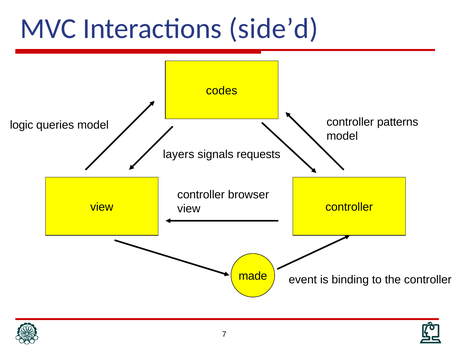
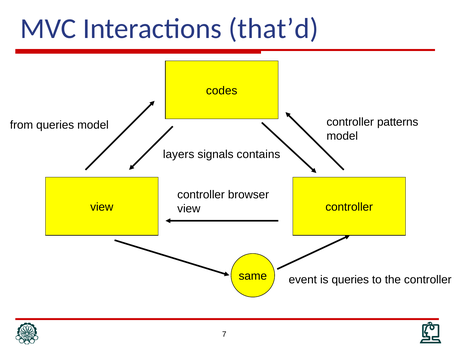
side’d: side’d -> that’d (273, 29)
logic: logic -> from (22, 125)
requests: requests -> contains (258, 155)
made: made -> same (253, 276)
is binding: binding -> queries (350, 280)
